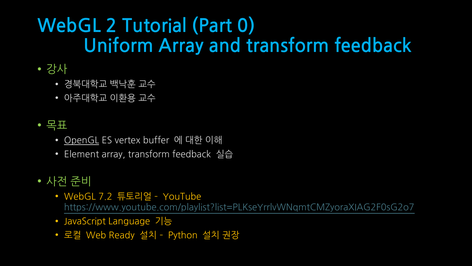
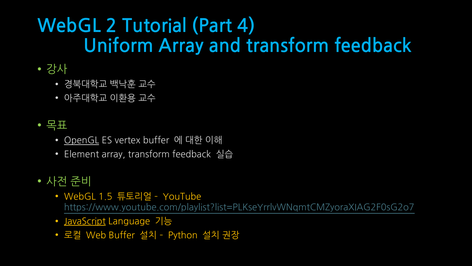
0: 0 -> 4 (246, 26)
7.2: 7.2 -> 1.5 (105, 196)
JavaScript underline: none -> present (85, 221)
Web Ready: Ready -> Buffer (122, 235)
